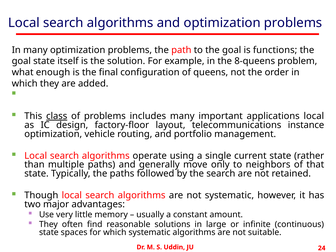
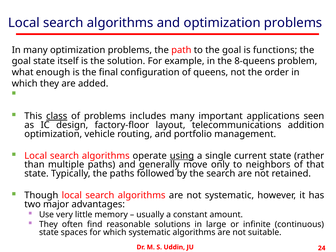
applications local: local -> seen (314, 116)
instance: instance -> addition (306, 125)
using underline: none -> present (182, 156)
